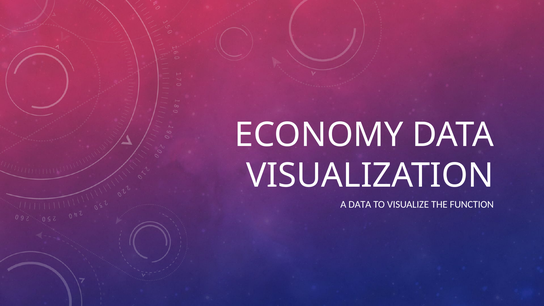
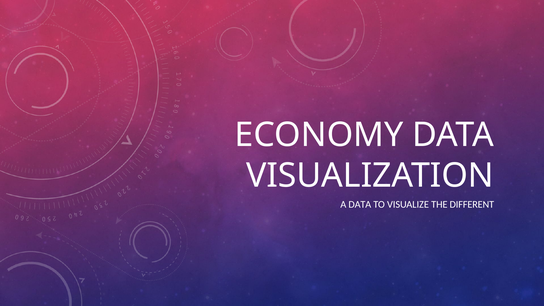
FUNCTION: FUNCTION -> DIFFERENT (472, 205)
